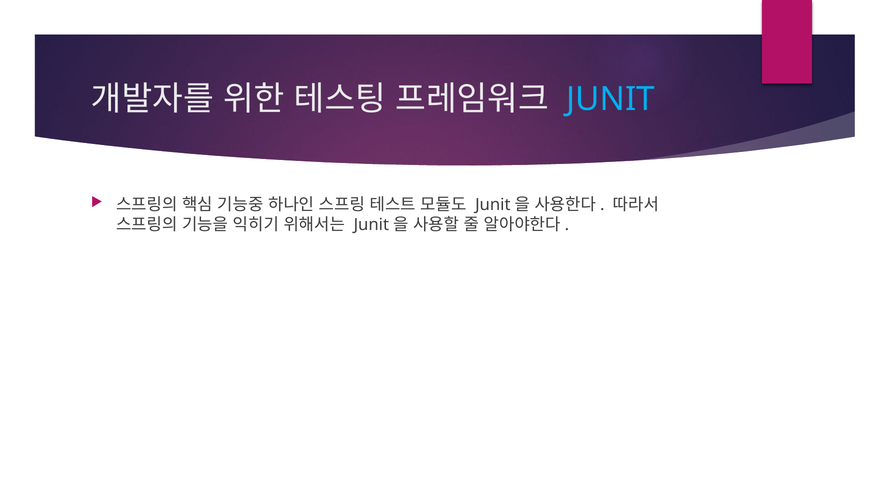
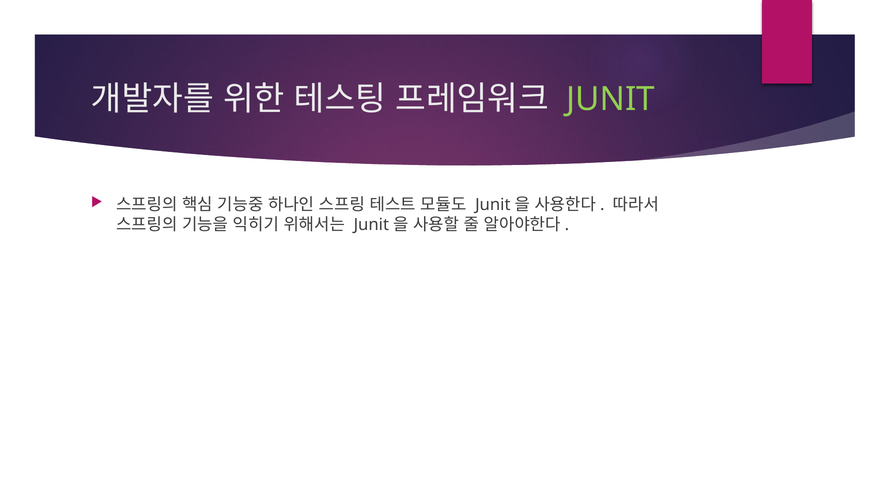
JUNIT colour: light blue -> light green (611, 99)
